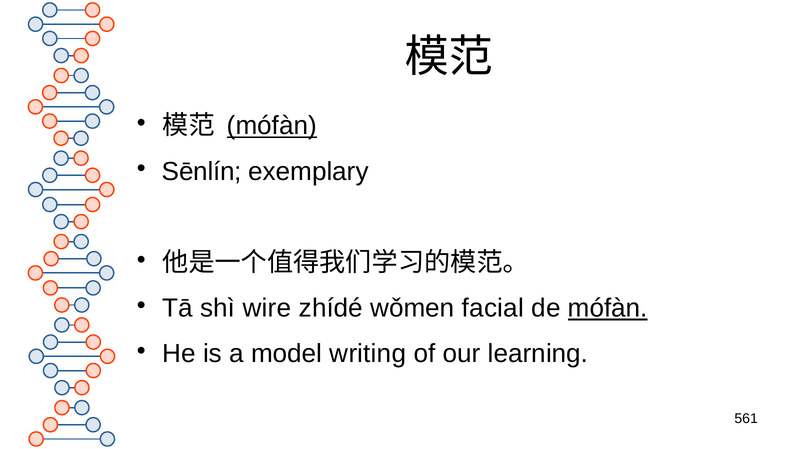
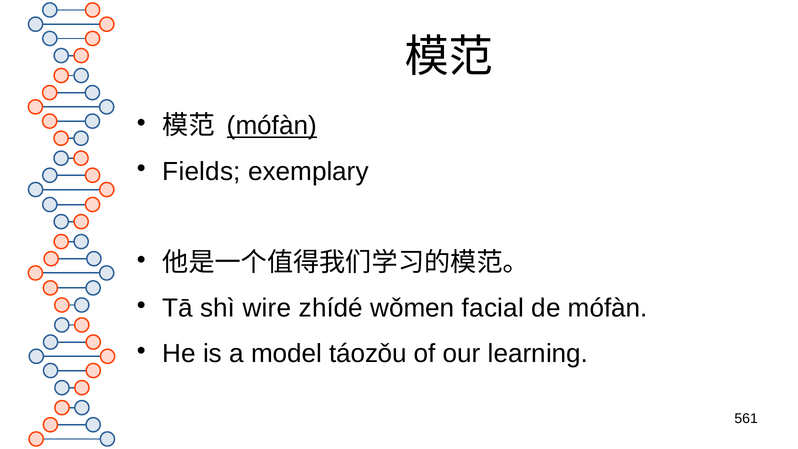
Sēnlín: Sēnlín -> Fields (202, 171)
mófàn underline: present -> none (608, 308)
writing: writing -> táozǒu (368, 354)
